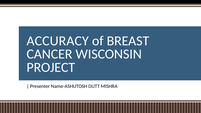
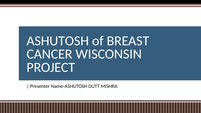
ACCURACY: ACCURACY -> ASHUTOSH (58, 41)
